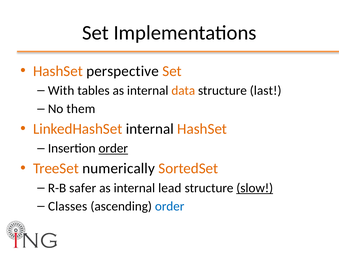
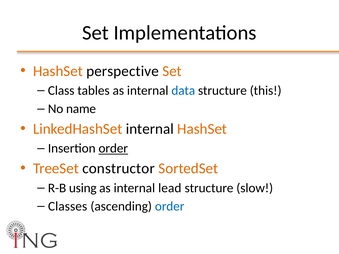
With: With -> Class (61, 91)
data colour: orange -> blue (183, 91)
last: last -> this (266, 91)
them: them -> name (81, 109)
numerically: numerically -> constructor (119, 169)
safer: safer -> using (83, 188)
slow underline: present -> none (255, 188)
